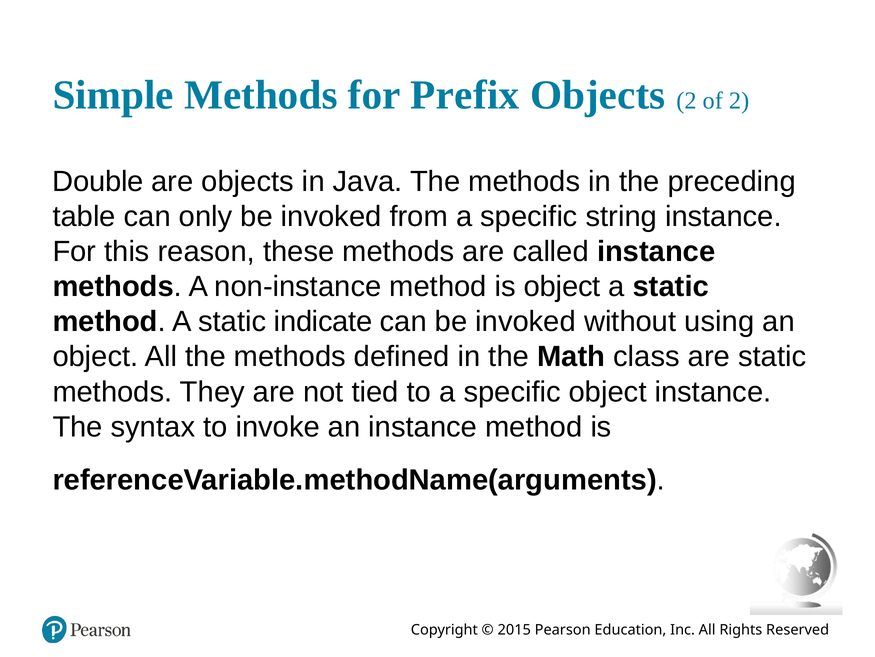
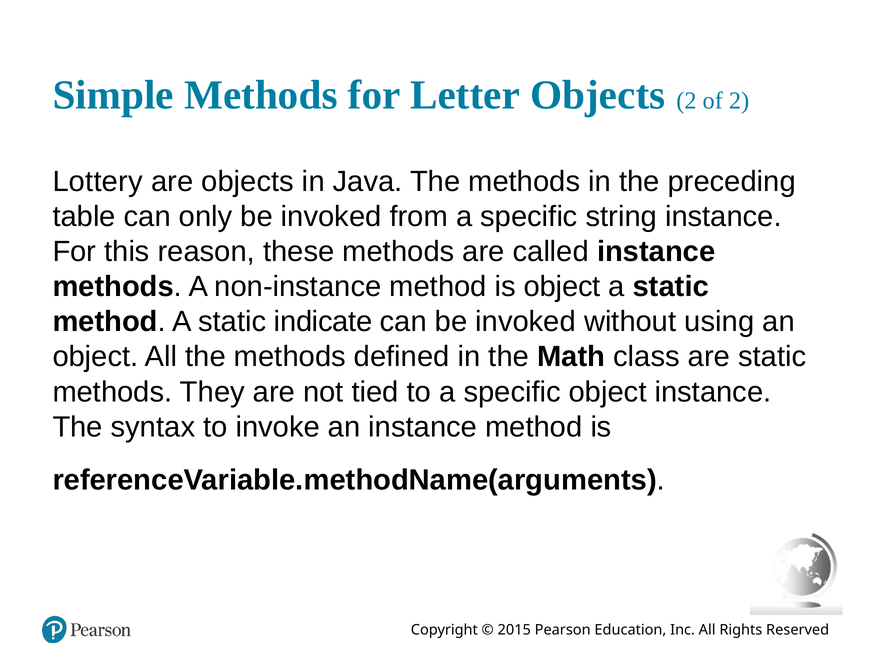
Prefix: Prefix -> Letter (465, 95)
Double: Double -> Lottery (98, 181)
